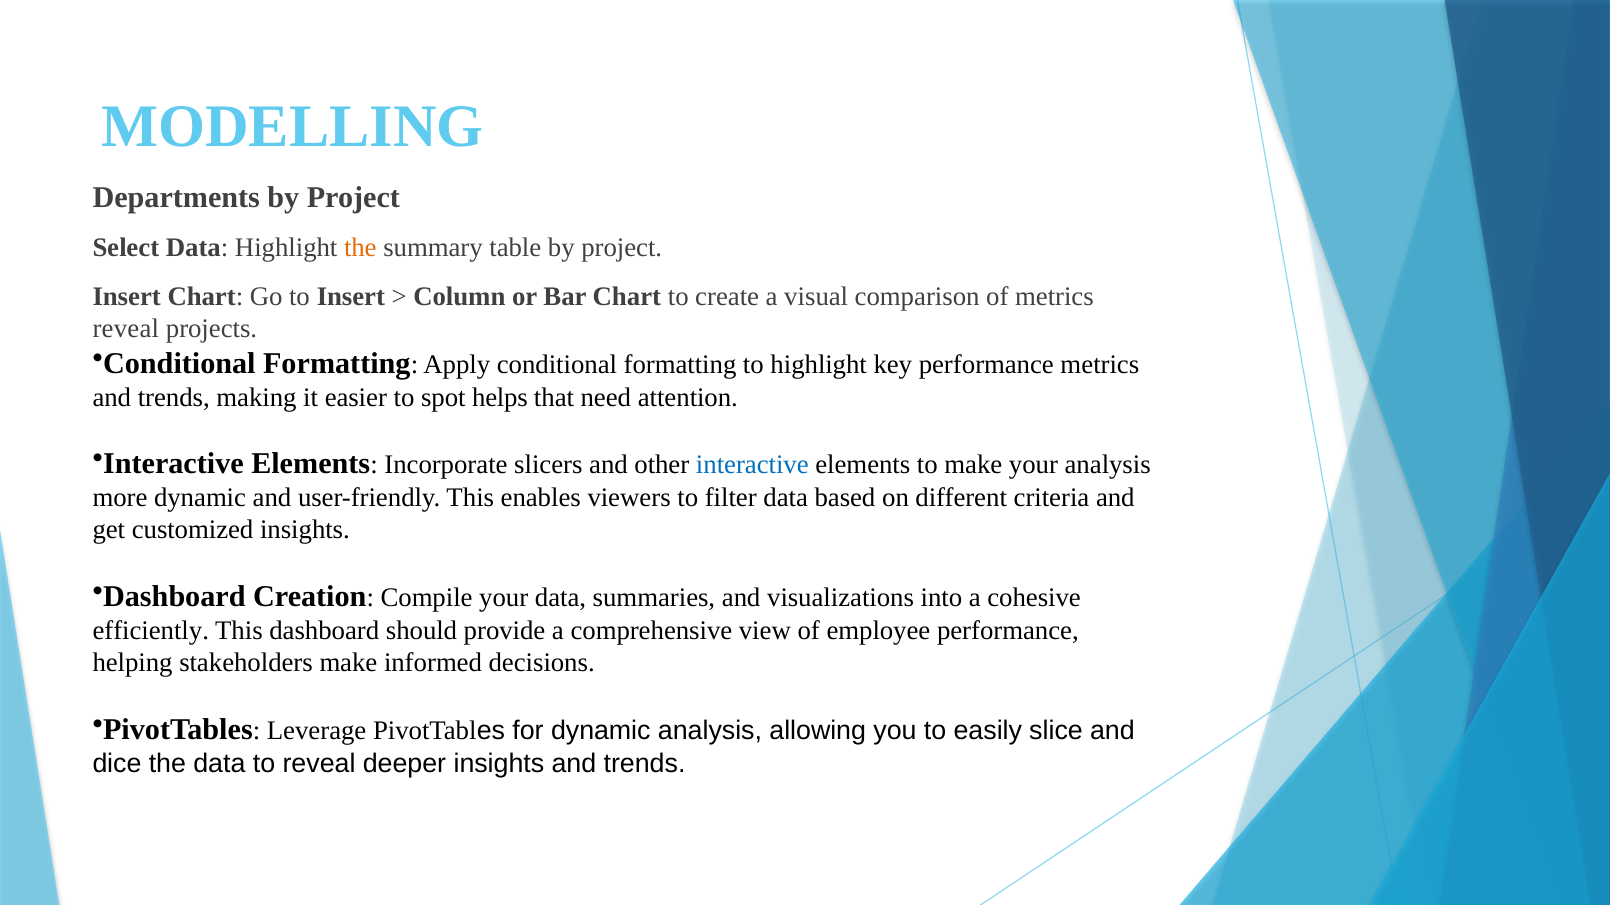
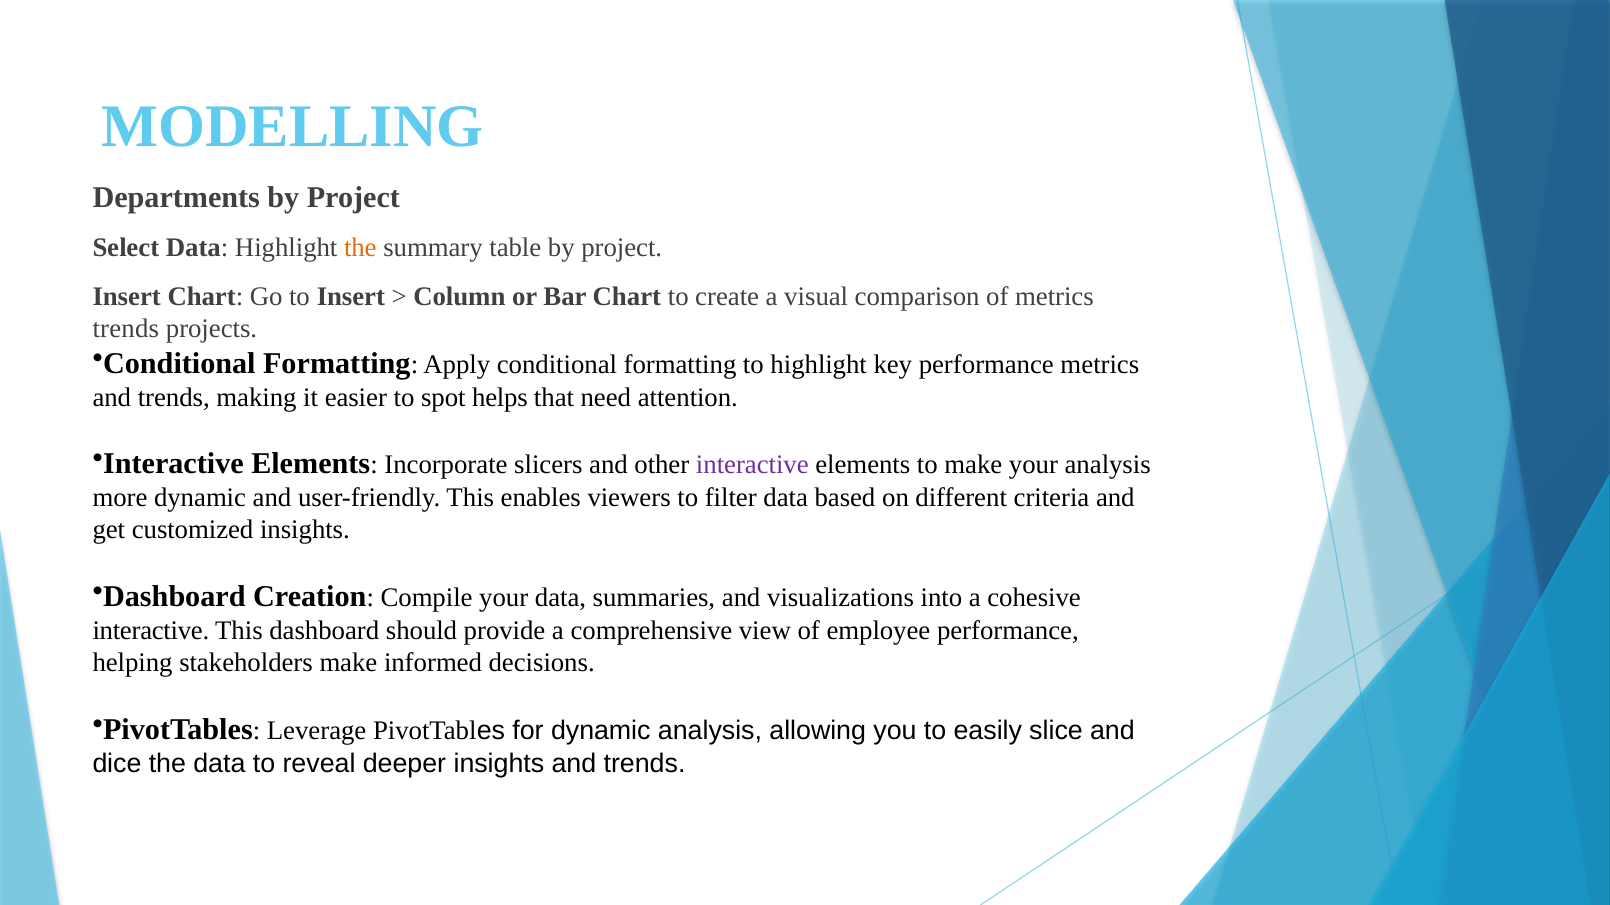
reveal: reveal -> trends (126, 329)
interactive colour: blue -> purple (752, 465)
efficiently: efficiently -> interactive (151, 631)
